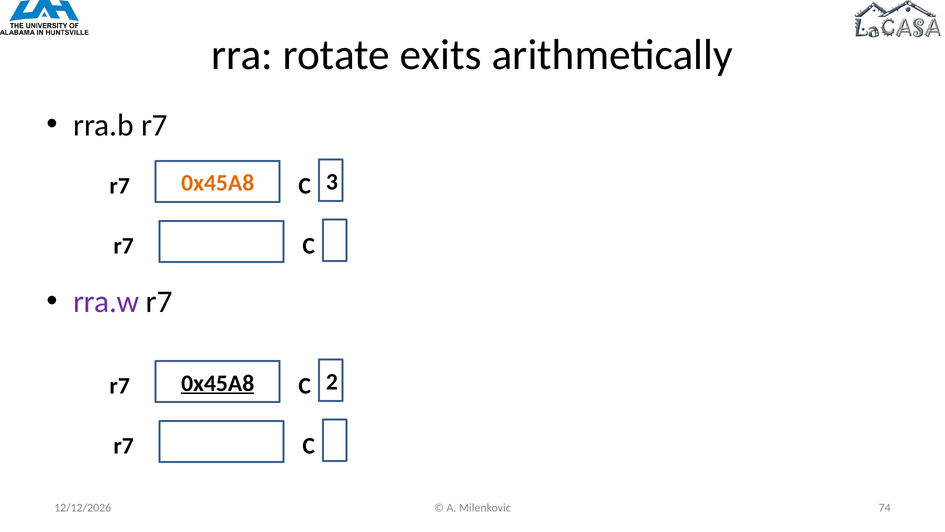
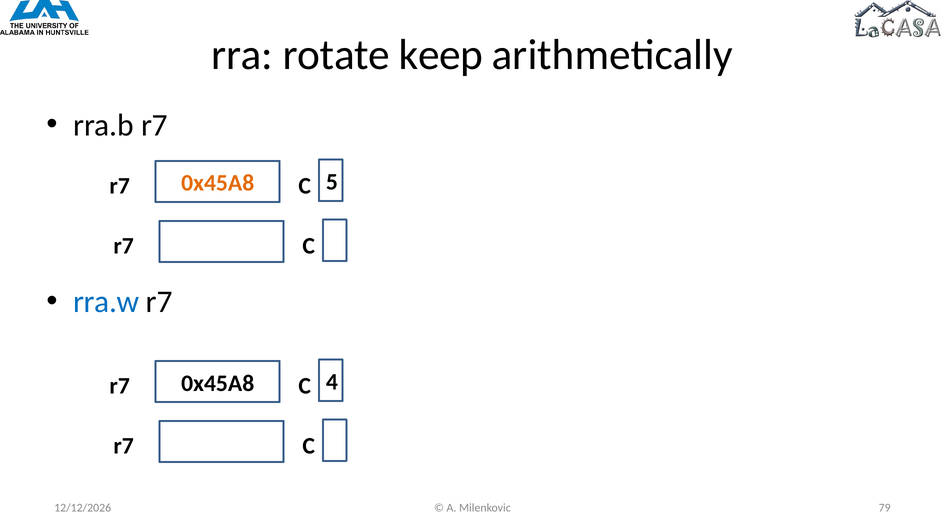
exits: exits -> keep (441, 55)
3: 3 -> 5 (332, 182)
rra.w colour: purple -> blue (106, 302)
0x45A8 underline: present -> none (218, 383)
2: 2 -> 4 (332, 382)
74: 74 -> 79 (885, 508)
